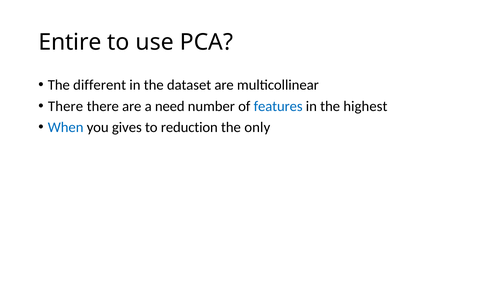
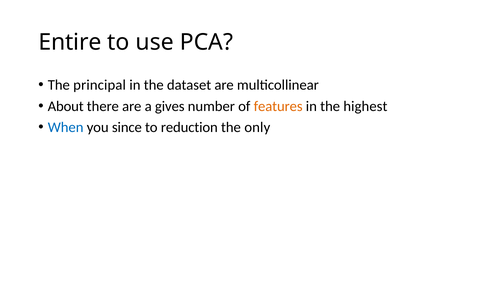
different: different -> principal (100, 85)
There: There -> About (66, 106)
need: need -> gives (170, 106)
features colour: blue -> orange (278, 106)
gives: gives -> since (127, 127)
